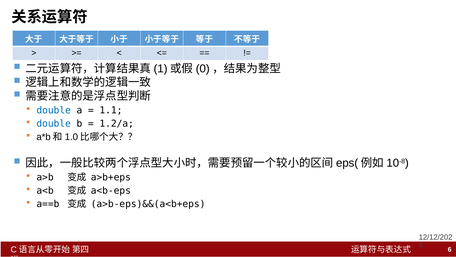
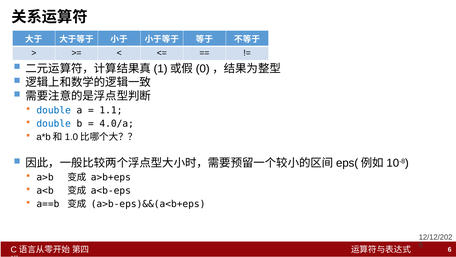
1.2/a: 1.2/a -> 4.0/a (117, 123)
